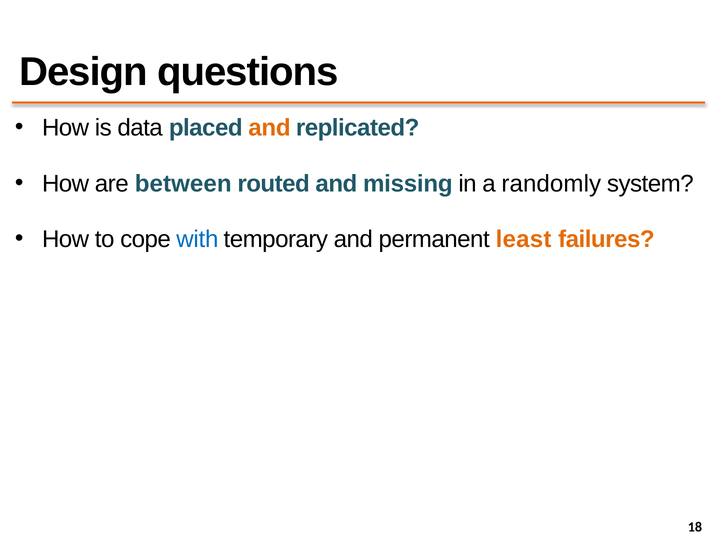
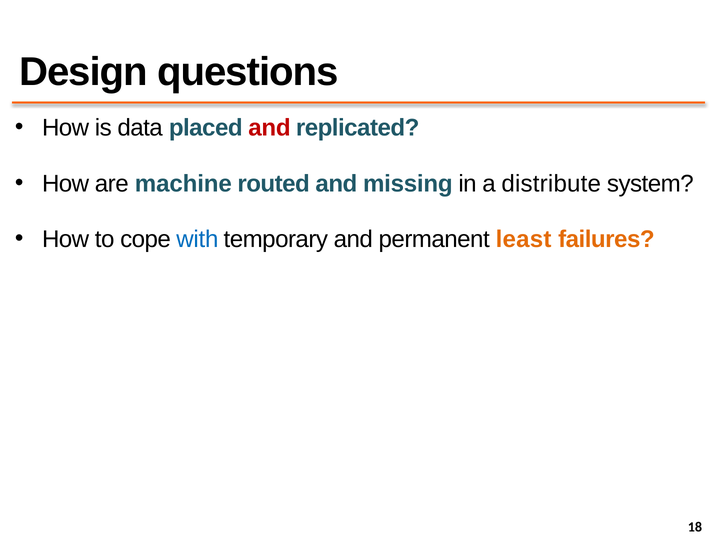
and colour: orange -> red (269, 128)
between: between -> machine (183, 184)
randomly: randomly -> distribute (551, 184)
